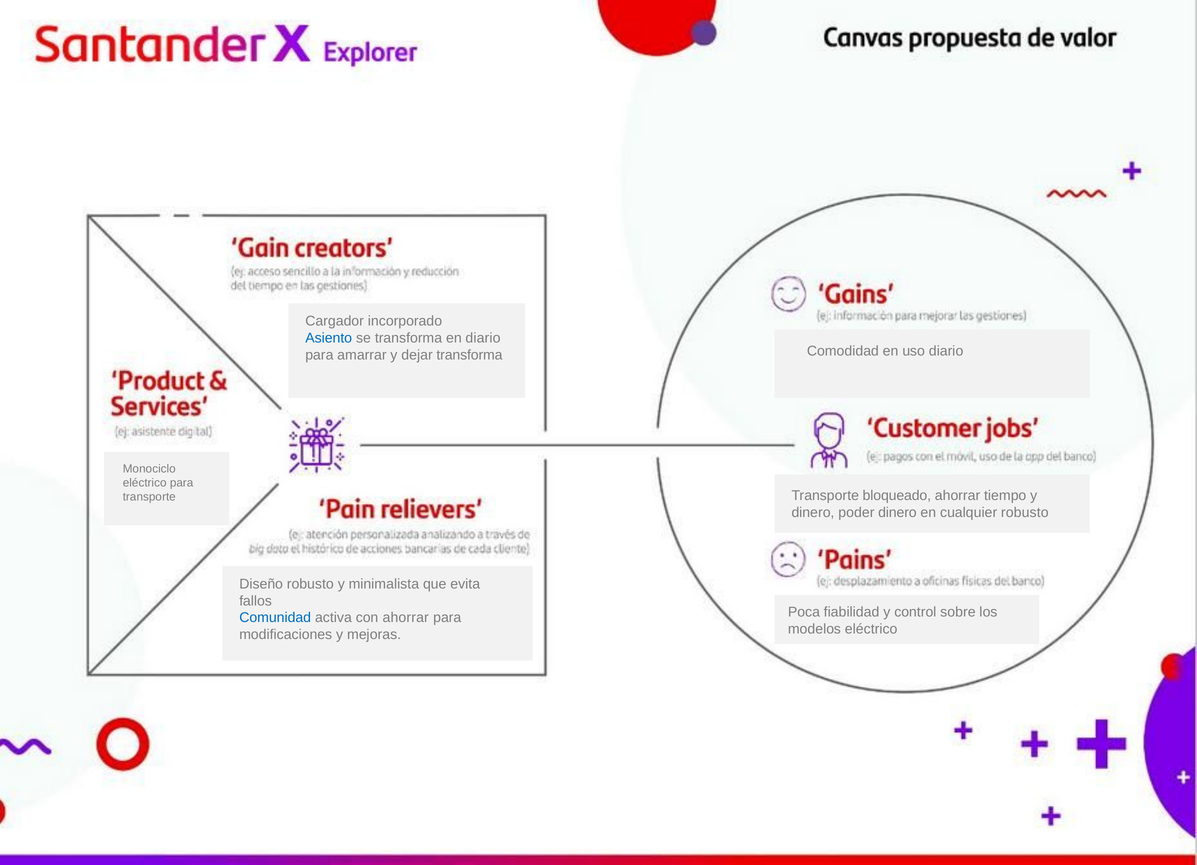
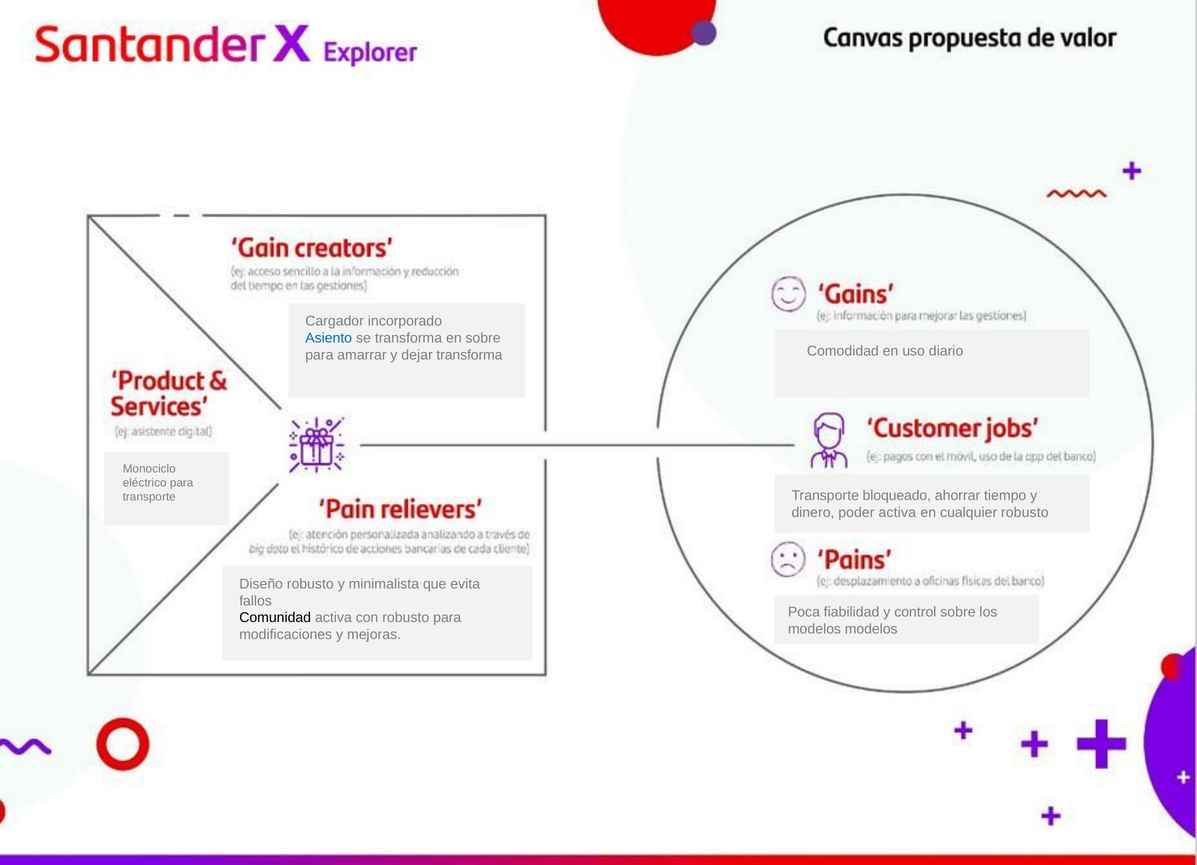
en diario: diario -> sobre (483, 338)
poder dinero: dinero -> activa (897, 512)
Comunidad colour: blue -> black (275, 617)
con ahorrar: ahorrar -> robusto (406, 617)
modelos eléctrico: eléctrico -> modelos (871, 629)
